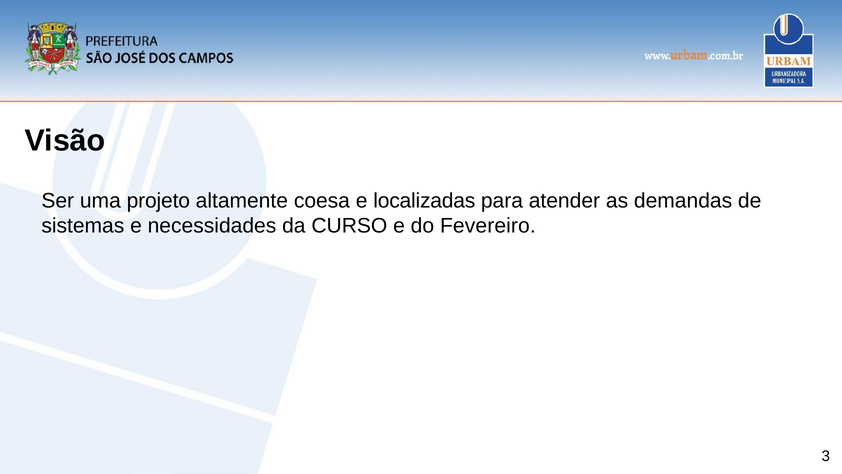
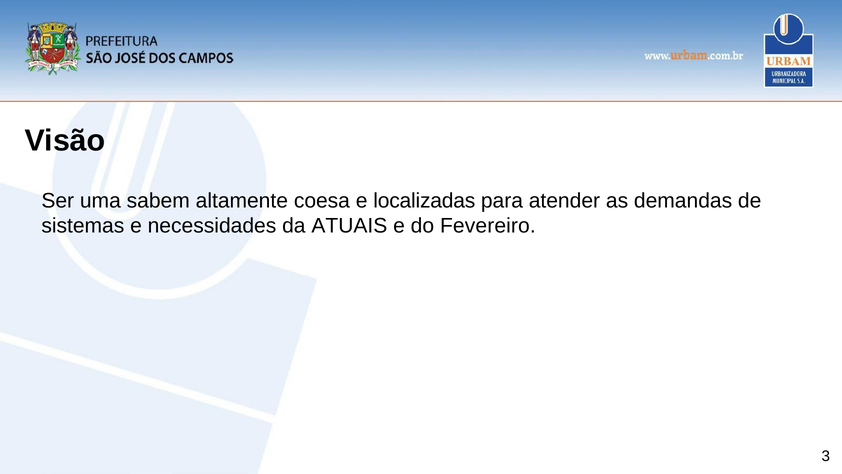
projeto: projeto -> sabem (158, 201)
CURSO: CURSO -> ATUAIS (349, 226)
